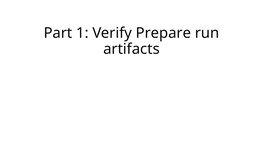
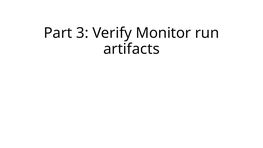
1: 1 -> 3 (82, 33)
Prepare: Prepare -> Monitor (163, 33)
